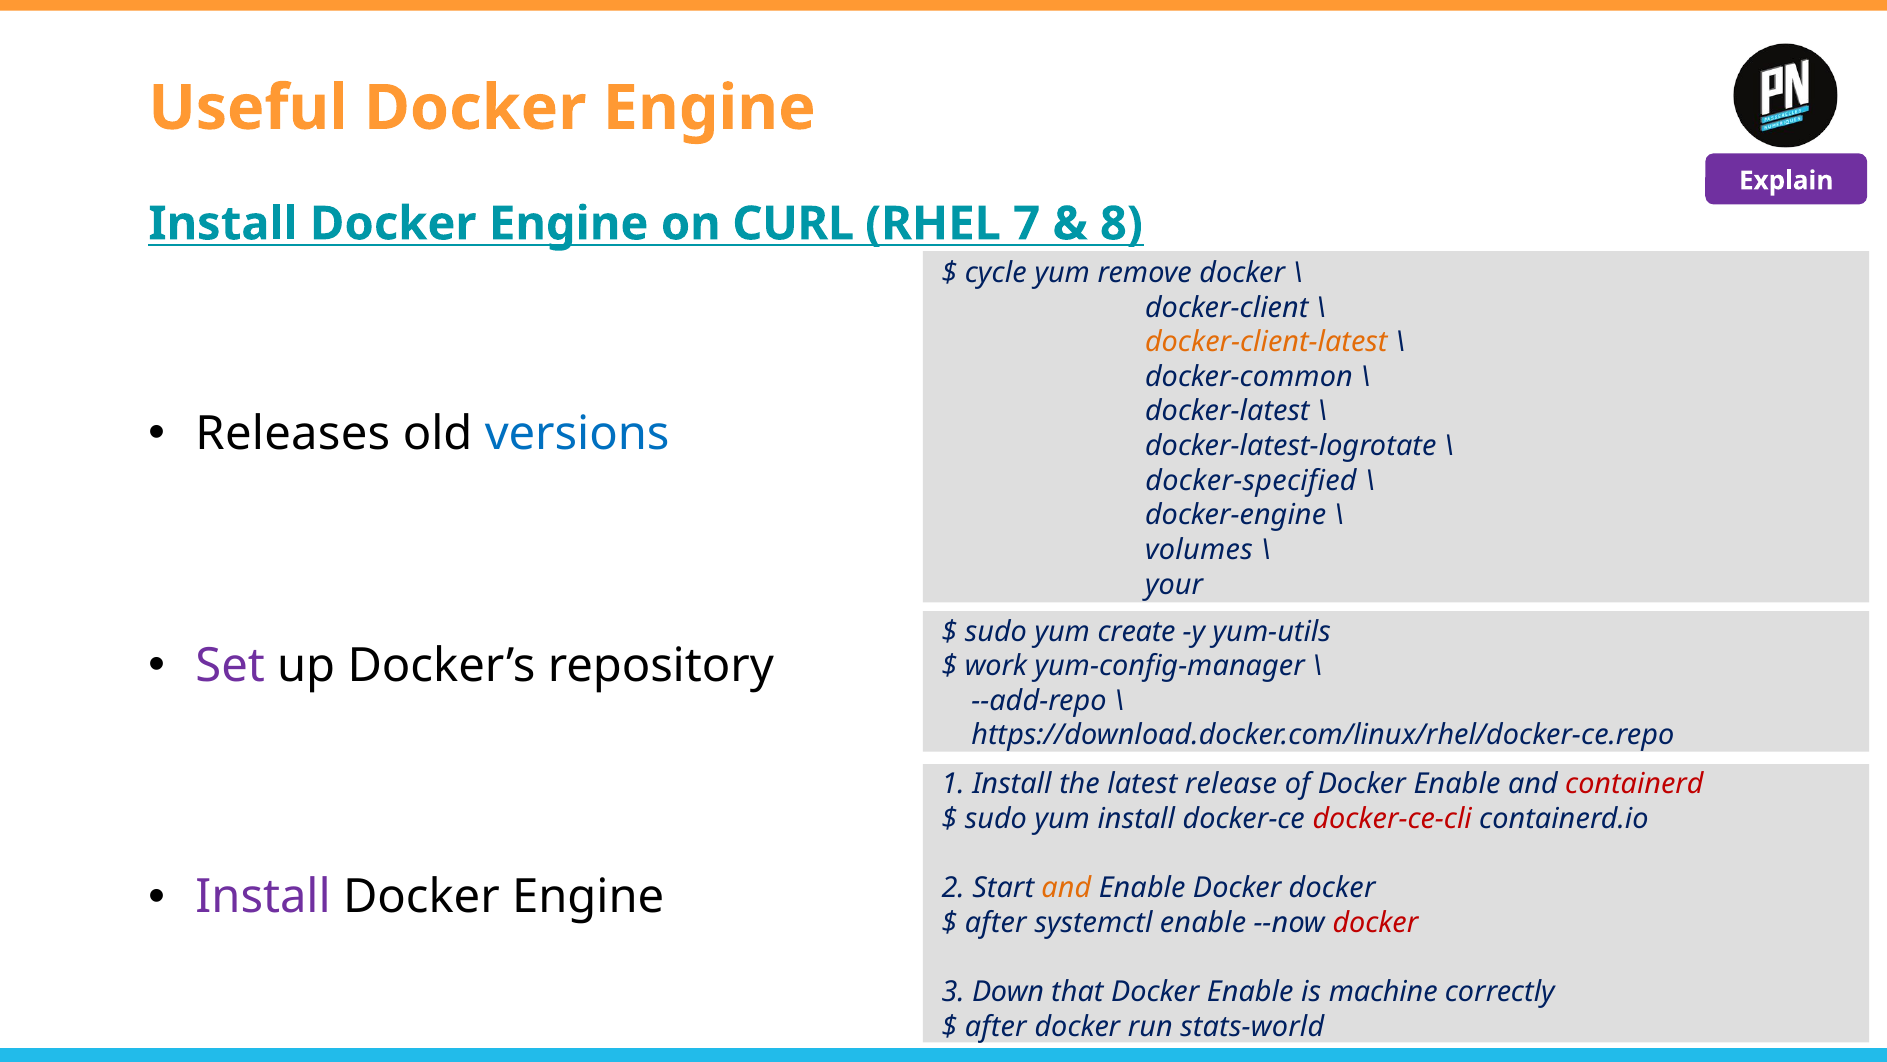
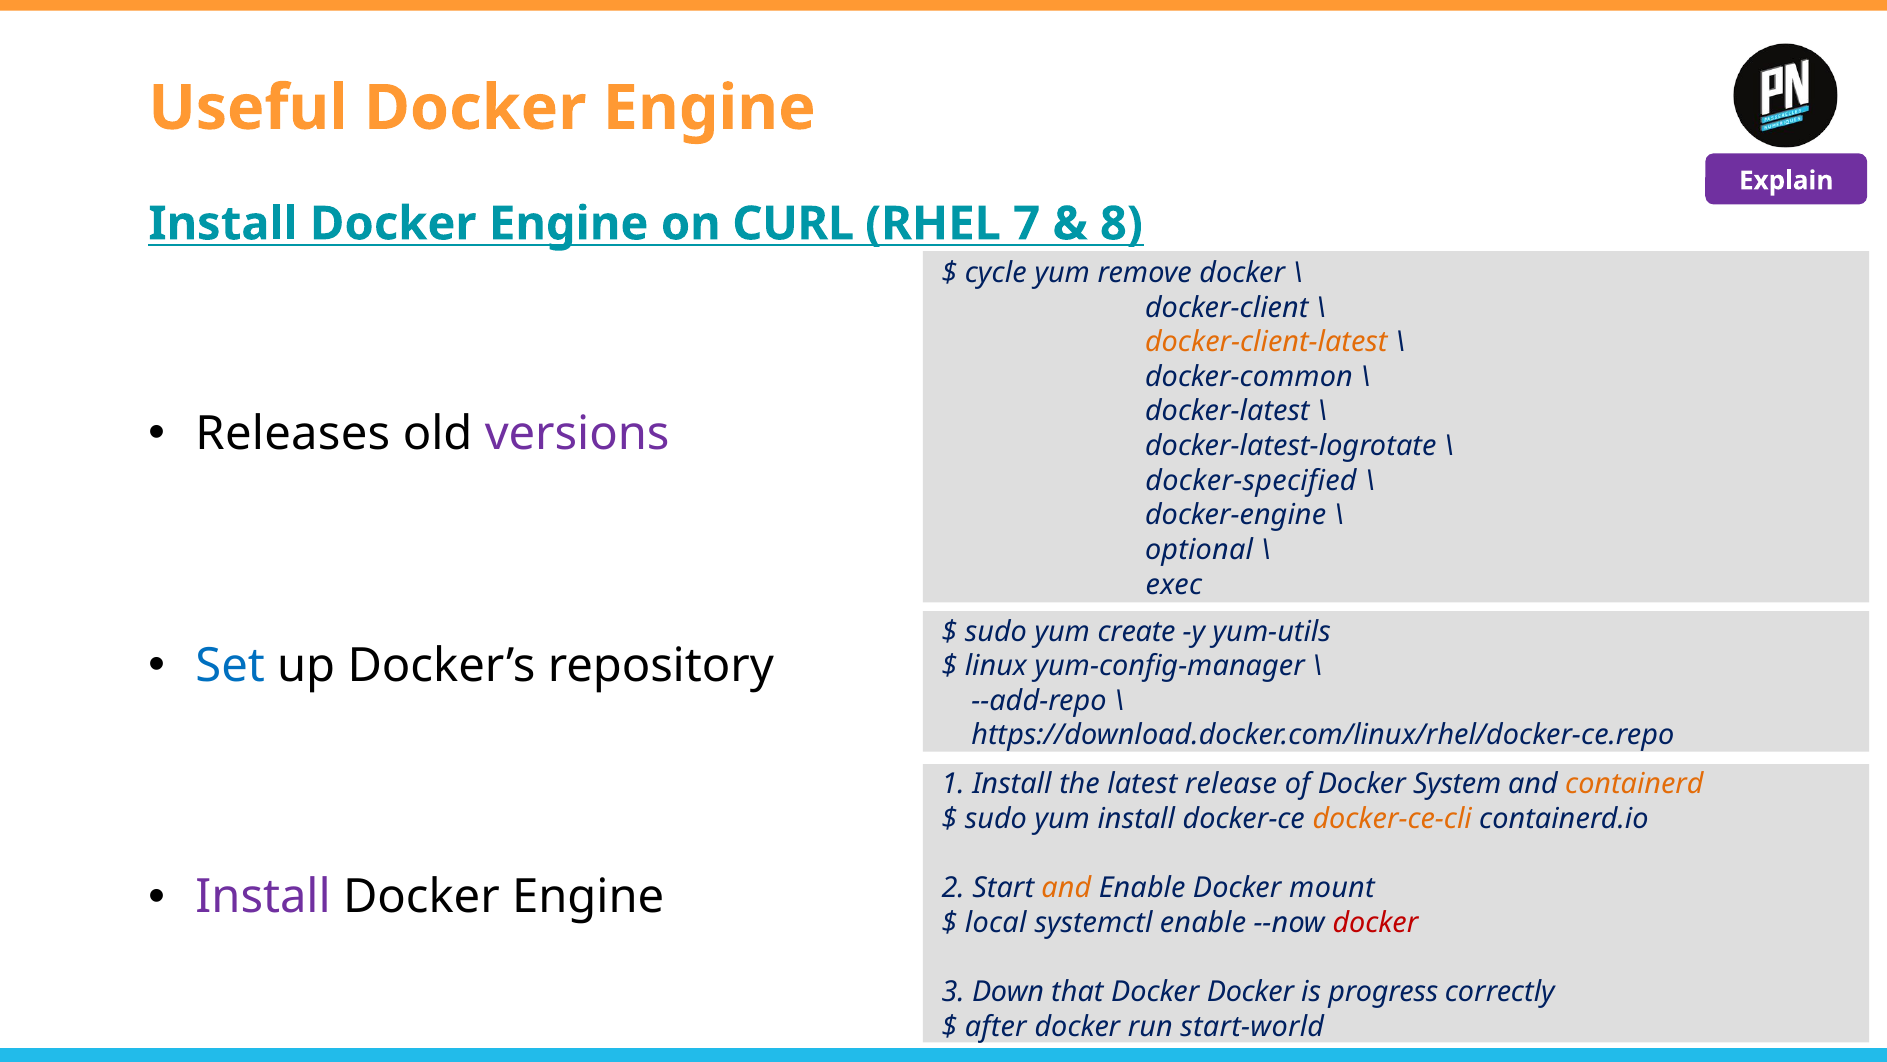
versions colour: blue -> purple (577, 434)
volumes: volumes -> optional (1199, 550)
your: your -> exec (1174, 584)
Set colour: purple -> blue (230, 665)
work: work -> linux (996, 666)
of Docker Enable: Enable -> System (1457, 784)
containerd colour: red -> orange (1634, 784)
docker-ce-cli colour: red -> orange (1392, 818)
Docker docker: docker -> mount (1332, 888)
after: after -> local (996, 922)
that Docker Enable: Enable -> Docker (1250, 991)
machine: machine -> progress (1383, 991)
stats-world: stats-world -> start-world (1252, 1026)
